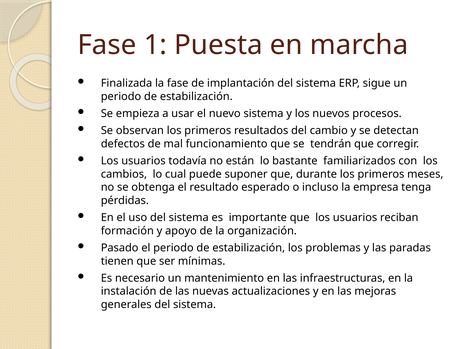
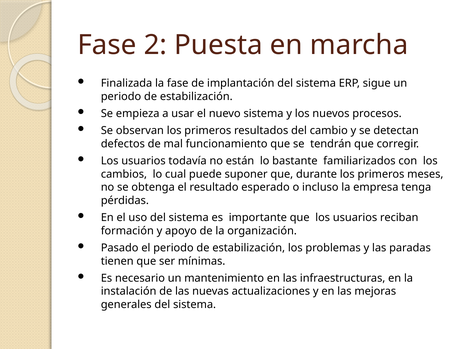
1: 1 -> 2 (155, 45)
